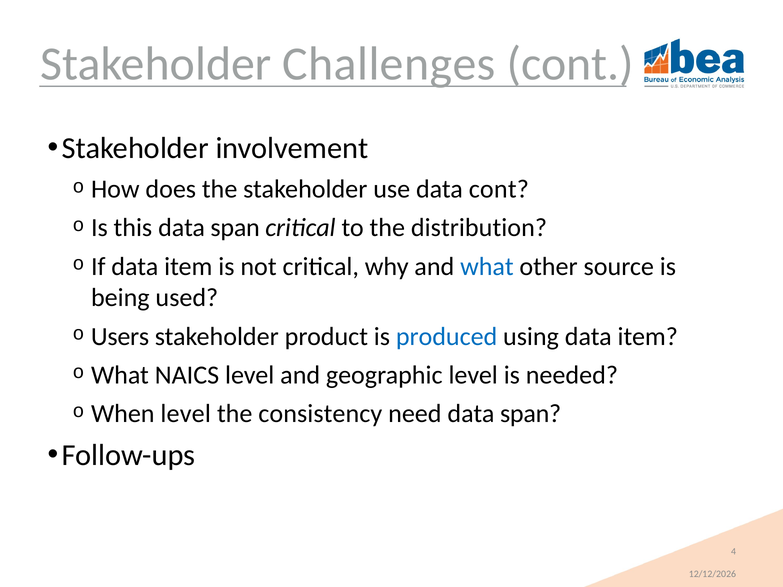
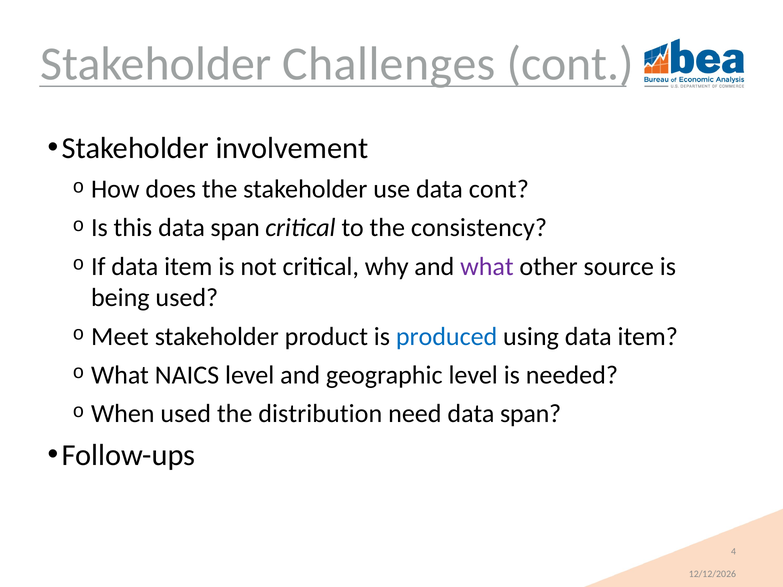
distribution: distribution -> consistency (479, 228)
what colour: blue -> purple (487, 267)
Users: Users -> Meet (120, 337)
When level: level -> used (186, 414)
consistency: consistency -> distribution (320, 414)
